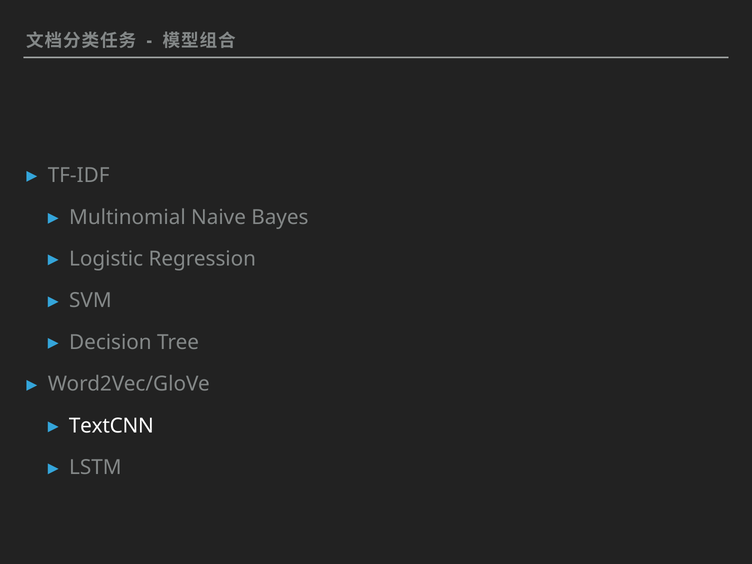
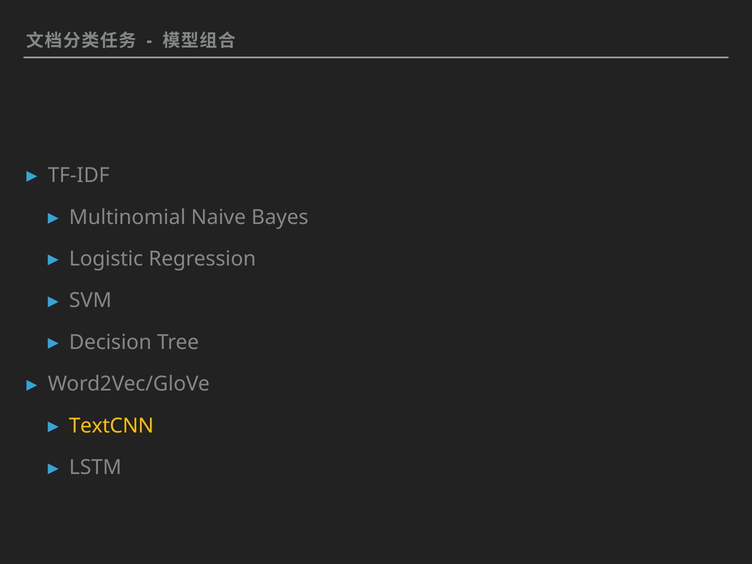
TextCNN colour: white -> yellow (111, 426)
